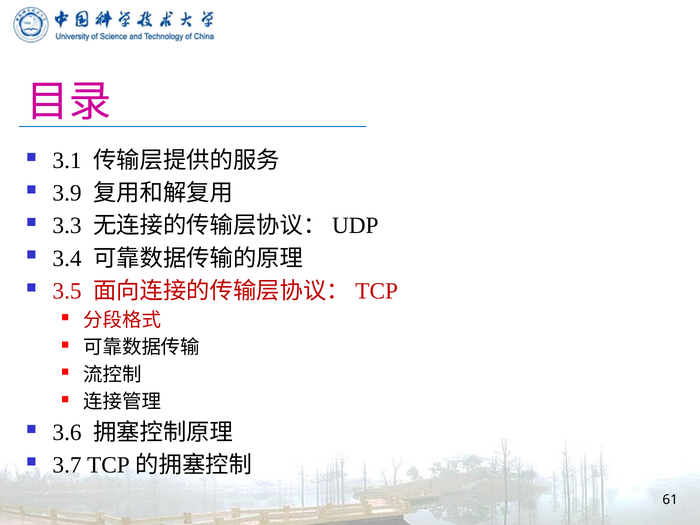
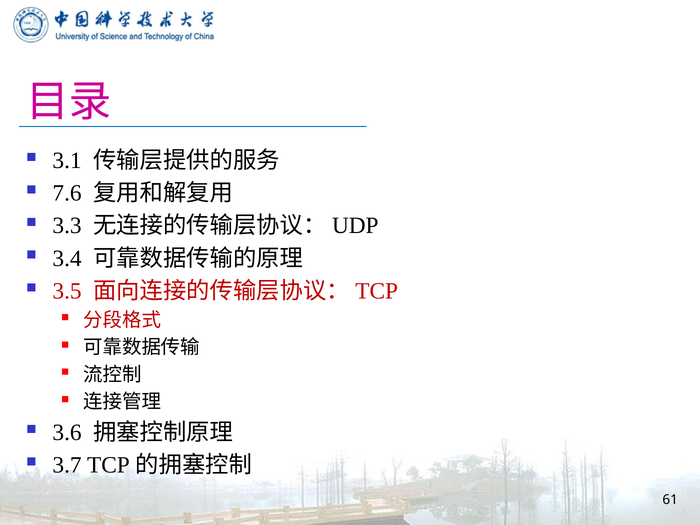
3.9: 3.9 -> 7.6 (67, 193)
